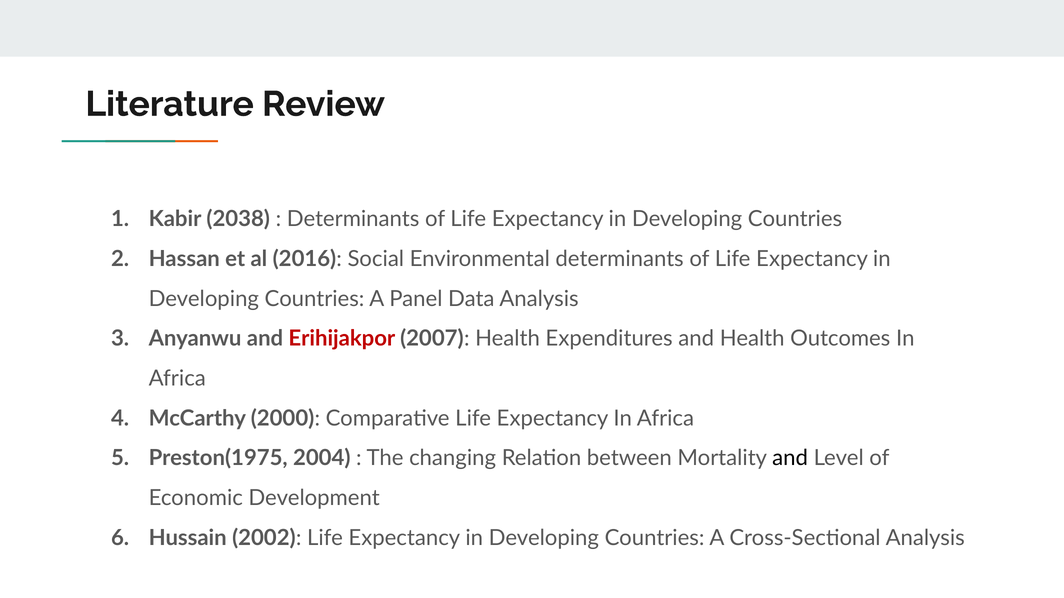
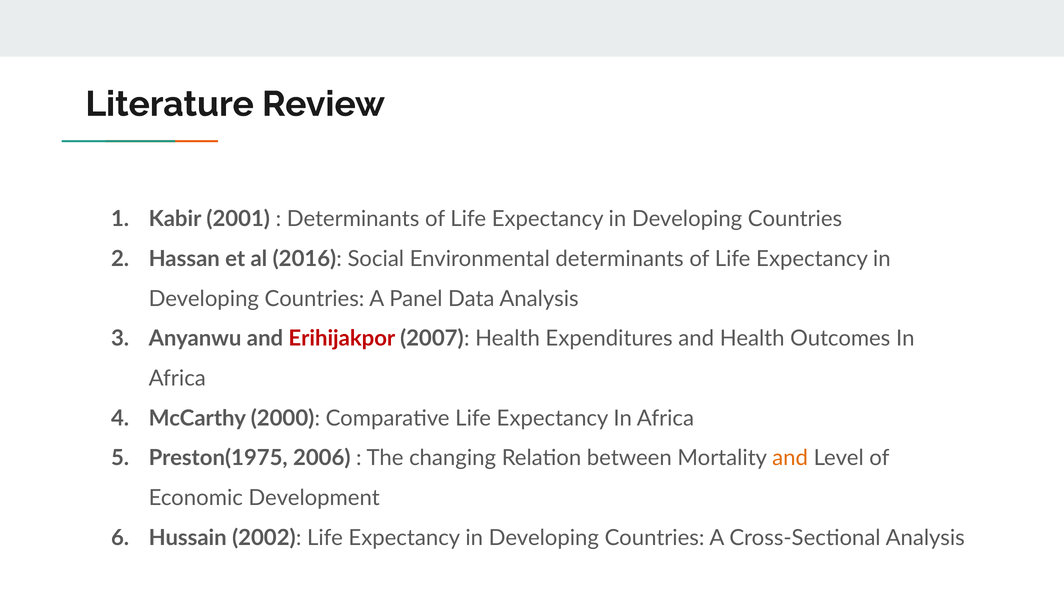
2038: 2038 -> 2001 (238, 219)
2004: 2004 -> 2006 (322, 459)
and colour: black -> orange (790, 459)
